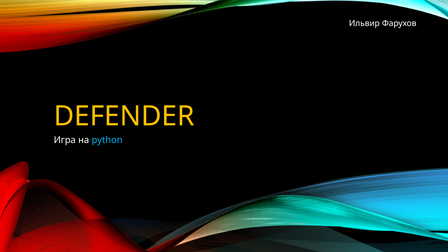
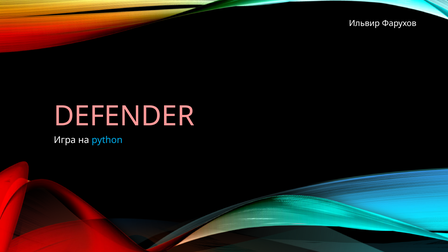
DEFENDER colour: yellow -> pink (124, 116)
